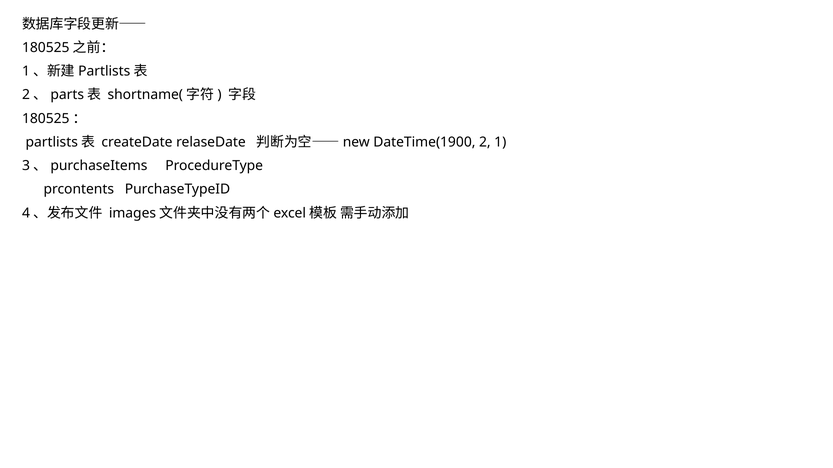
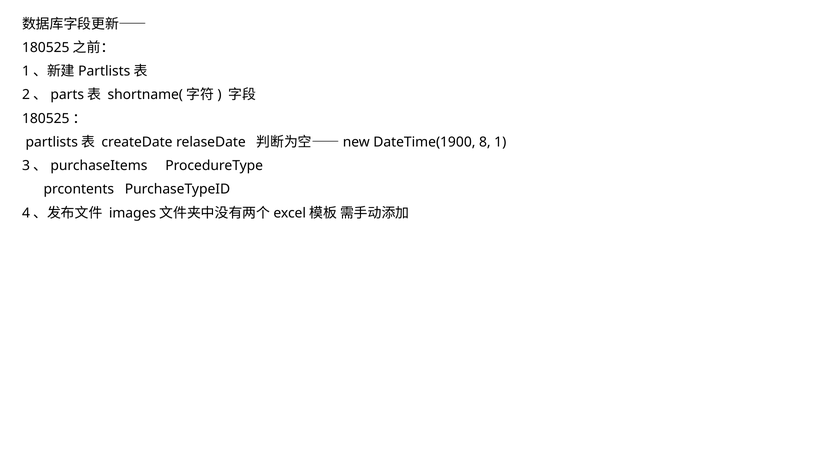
2: 2 -> 8 (485, 142)
